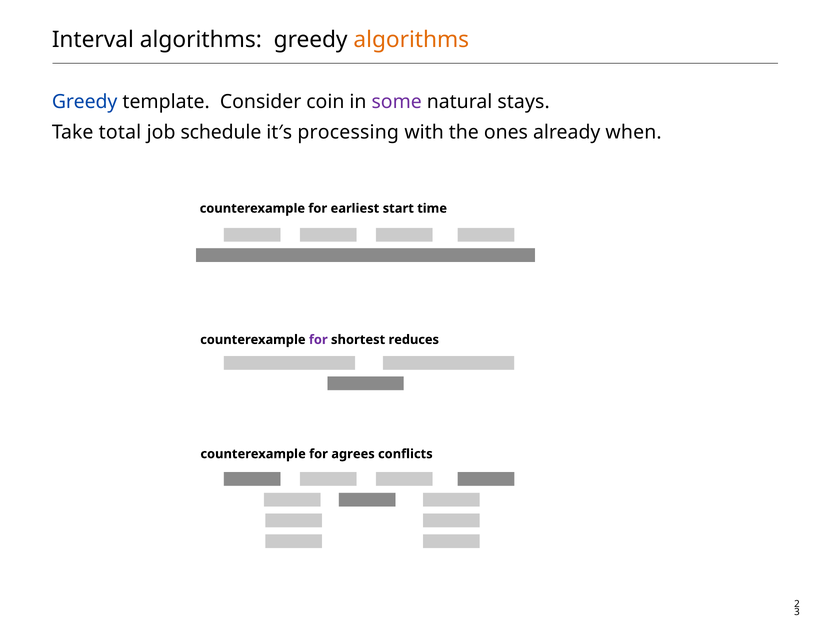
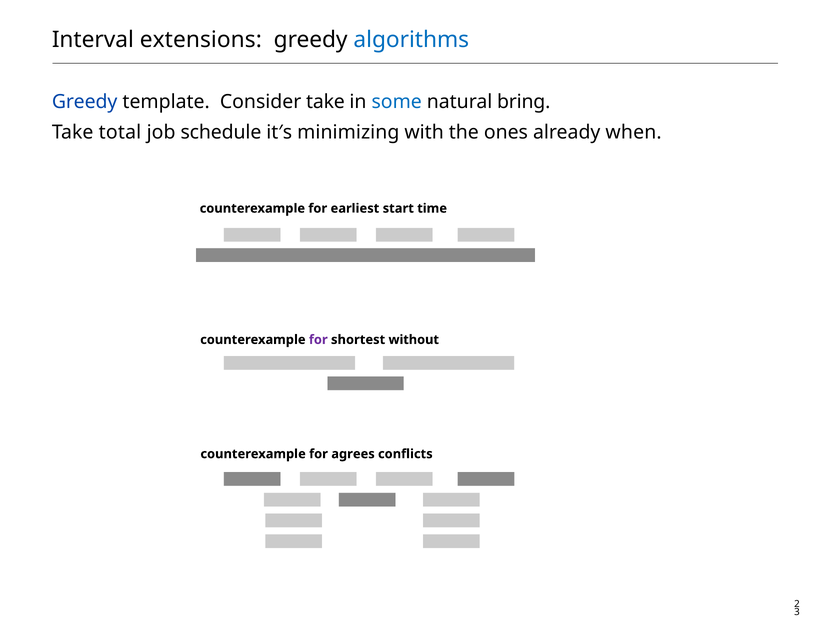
Interval algorithms: algorithms -> extensions (201, 40)
algorithms colour: orange -> blue (411, 40)
Consider coin: coin -> take (325, 102)
some colour: purple -> blue (397, 102)
stays: stays -> bring (524, 102)
processing: processing -> minimizing (348, 132)
reduces: reduces -> without (414, 339)
